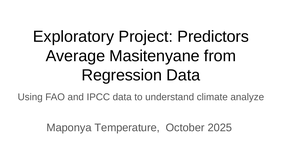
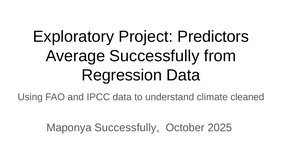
Average Masitenyane: Masitenyane -> Successfully (154, 56)
analyze: analyze -> cleaned (247, 97)
Maponya Temperature: Temperature -> Successfully (127, 127)
